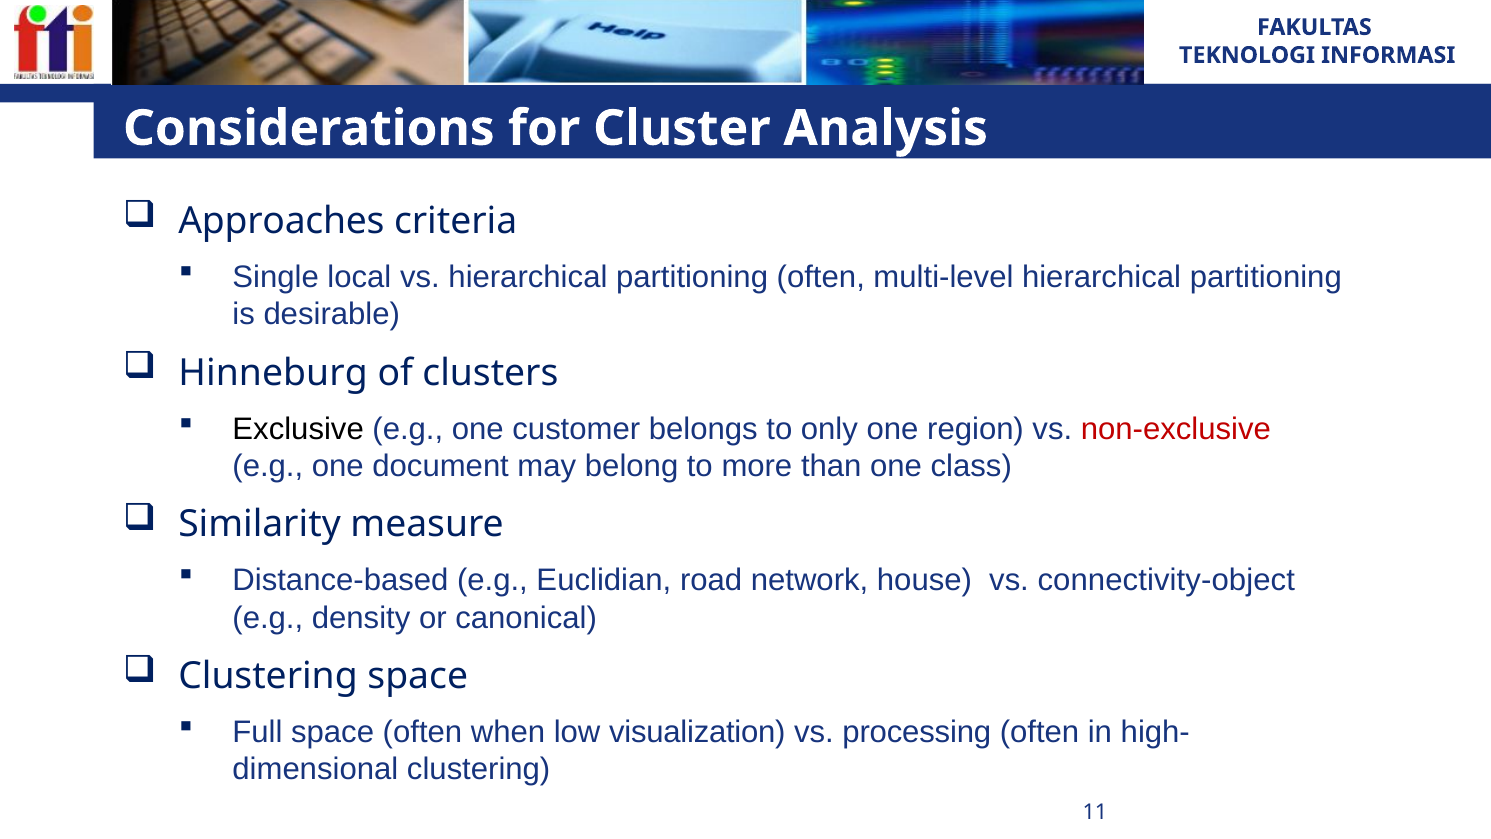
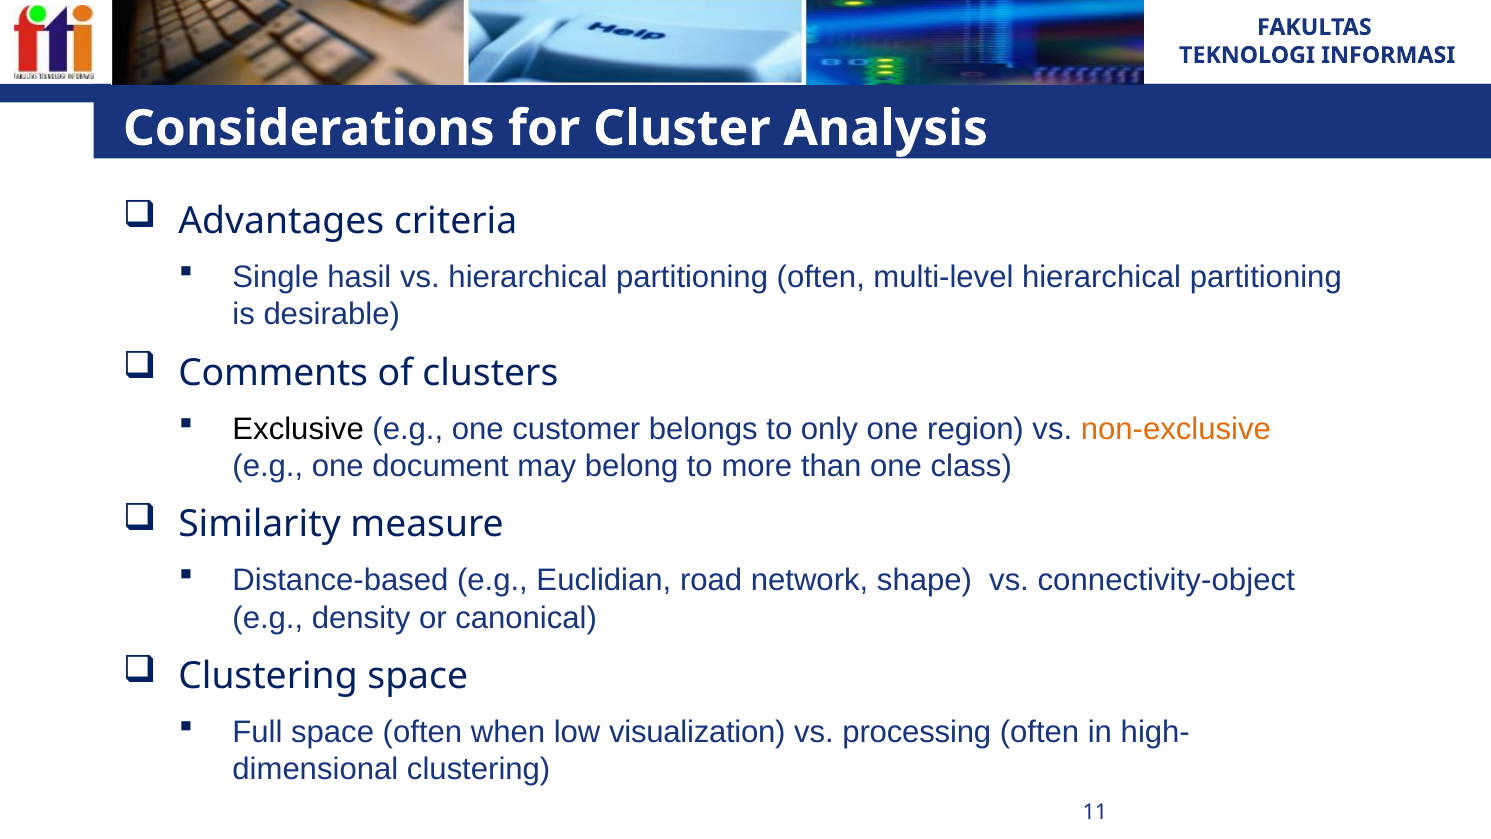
Approaches: Approaches -> Advantages (281, 221)
local: local -> hasil (359, 277)
Hinneburg: Hinneburg -> Comments (273, 373)
non-exclusive colour: red -> orange (1176, 429)
house: house -> shape (924, 580)
